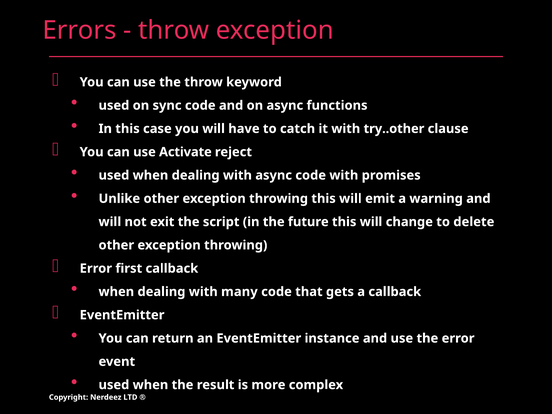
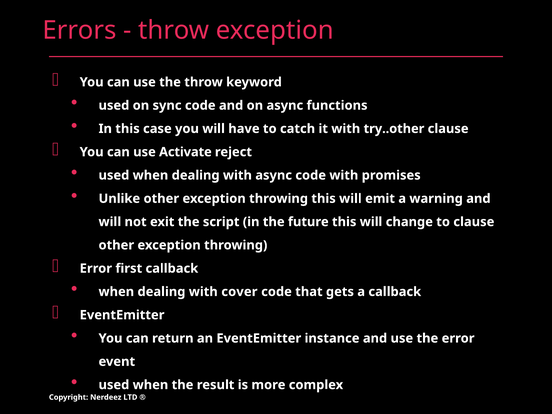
to delete: delete -> clause (474, 222)
many: many -> cover (239, 292)
